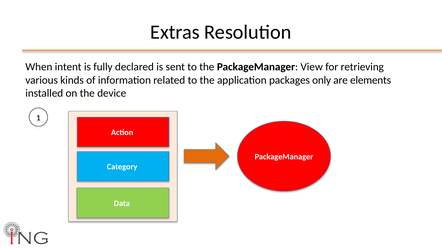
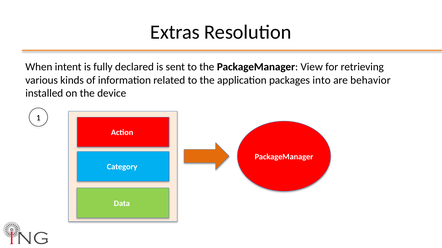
only: only -> into (322, 80)
elements: elements -> behavior (370, 80)
